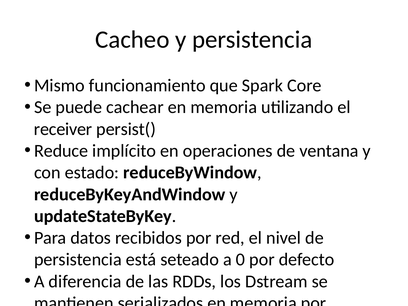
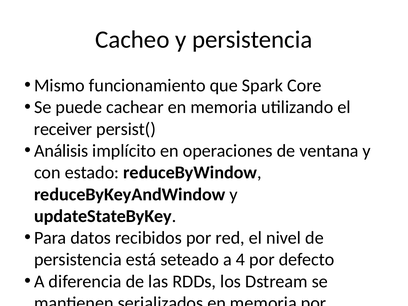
Reduce: Reduce -> Análisis (61, 151)
0: 0 -> 4 (241, 260)
